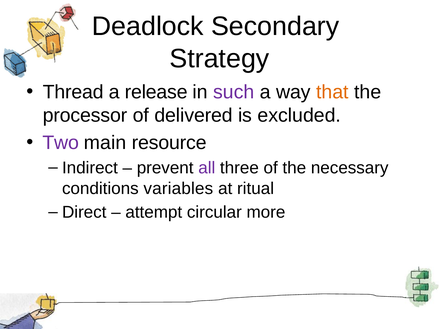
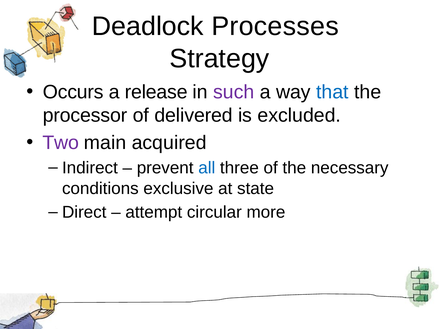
Secondary: Secondary -> Processes (275, 26)
Thread: Thread -> Occurs (73, 92)
that colour: orange -> blue (332, 92)
resource: resource -> acquired (169, 143)
all colour: purple -> blue (207, 168)
variables: variables -> exclusive (178, 189)
ritual: ritual -> state (256, 189)
